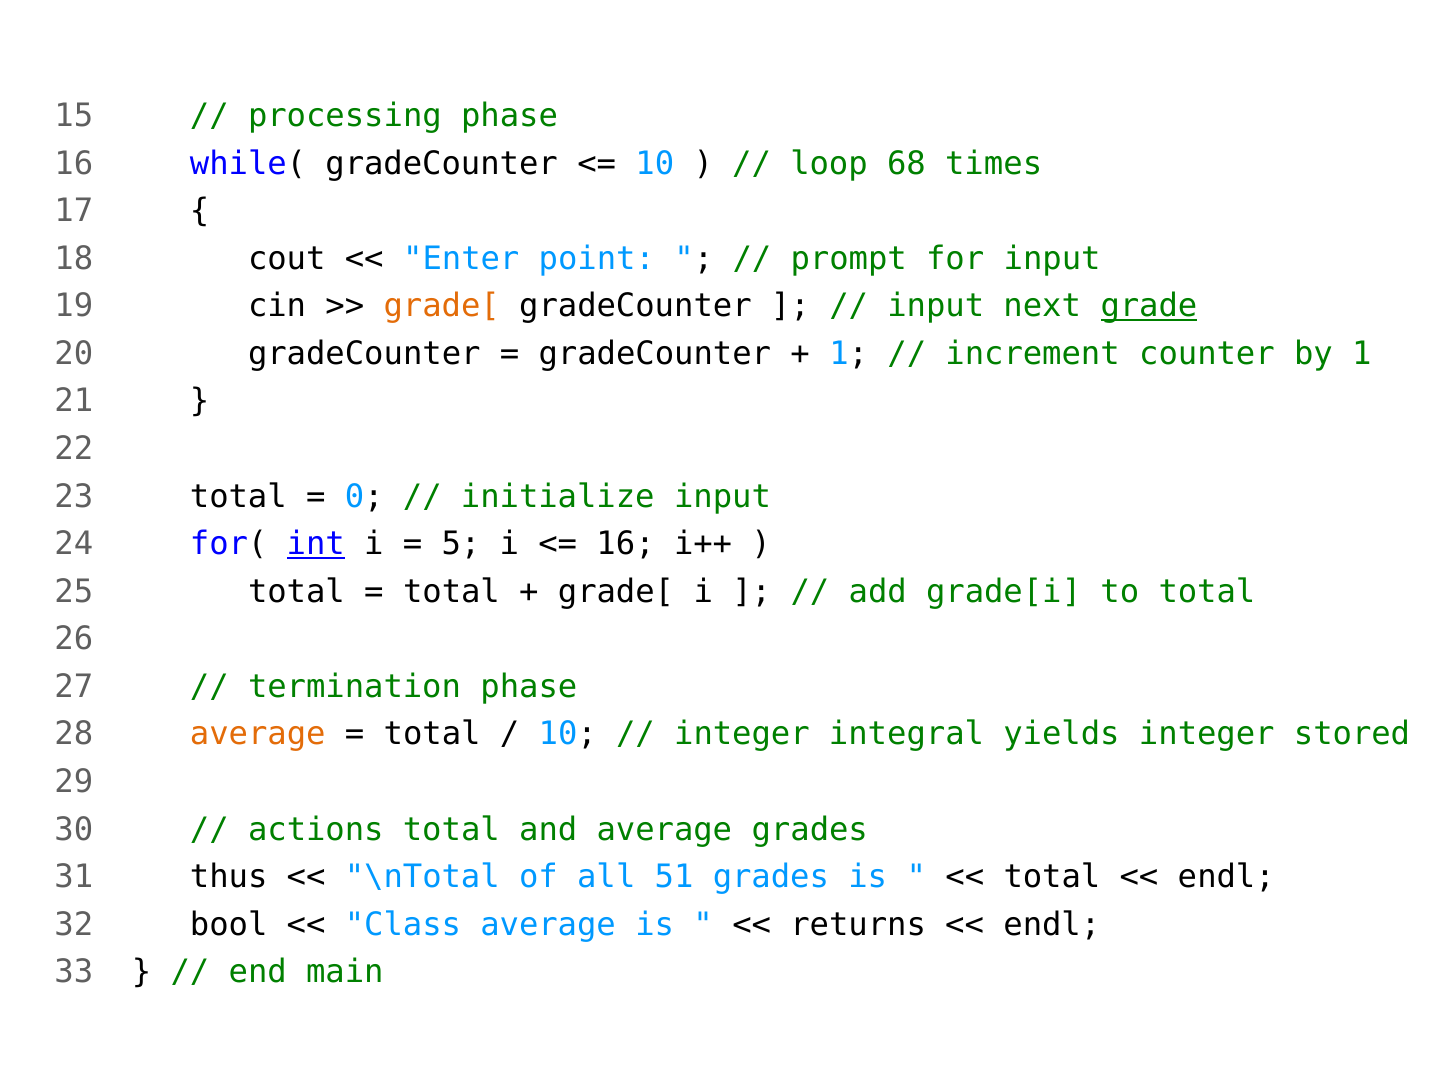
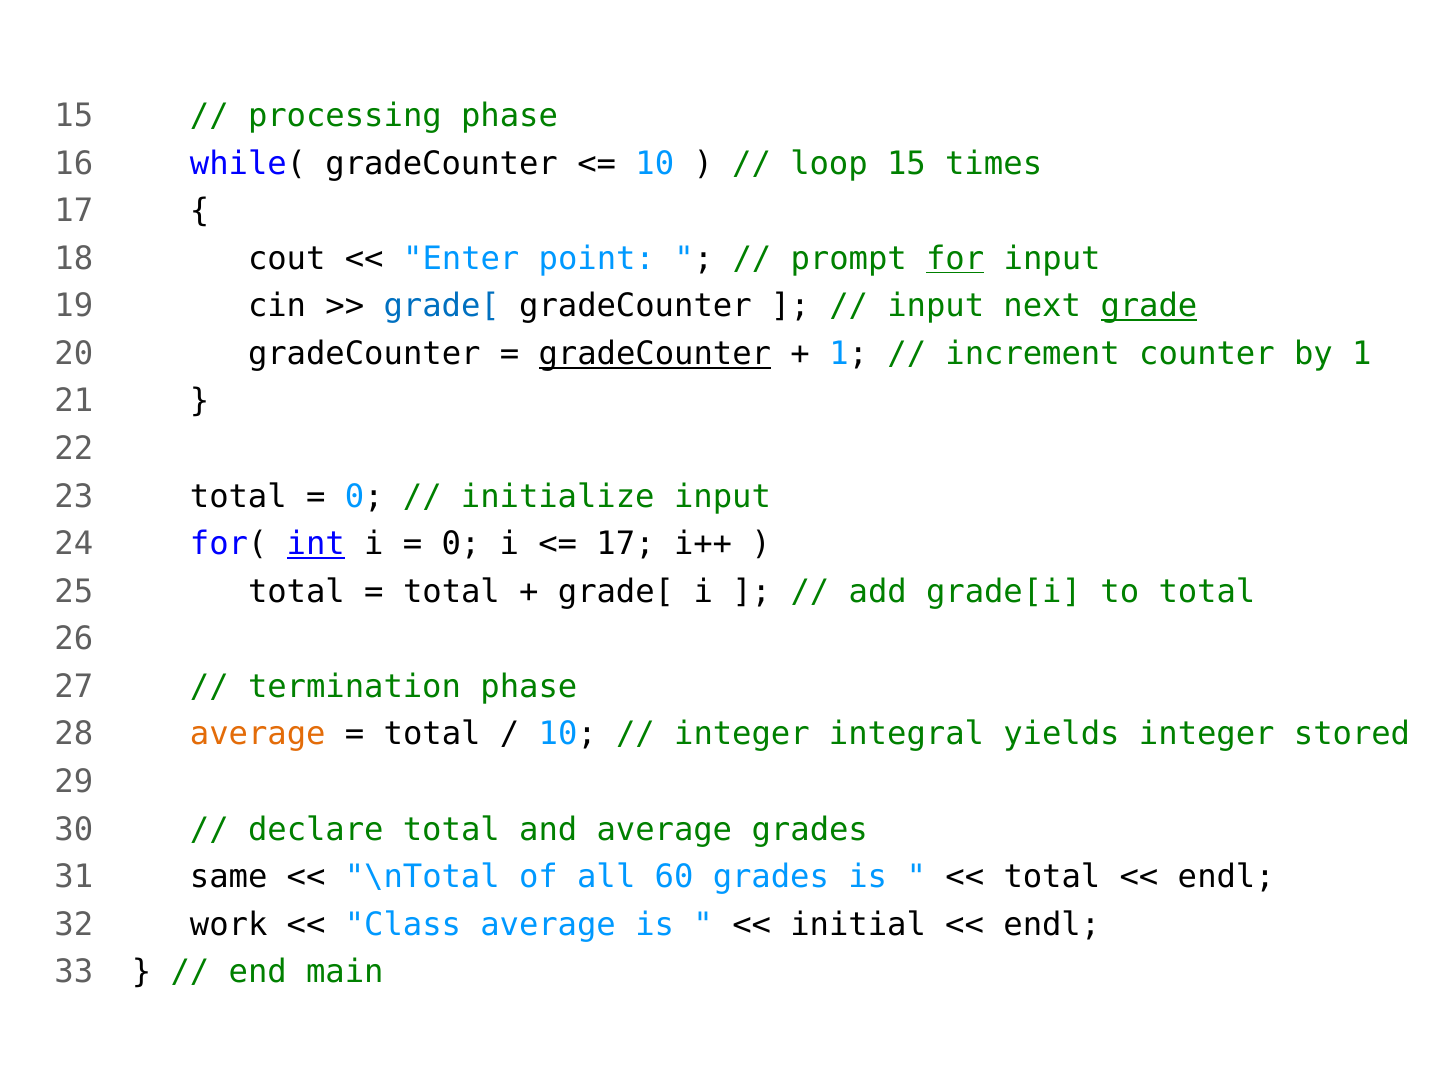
loop 68: 68 -> 15 (906, 164)
for underline: none -> present (955, 259)
grade[ colour: orange -> blue (442, 306)
gradeCounter underline: none -> present (655, 354)
5: 5 -> 0 (461, 544)
16: 16 -> 17 (626, 544)
actions: actions -> declare (316, 829)
thus: thus -> same (229, 877)
51: 51 -> 60 (674, 877)
bool: bool -> work (229, 925)
returns: returns -> initial (858, 925)
